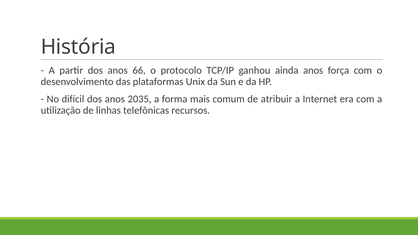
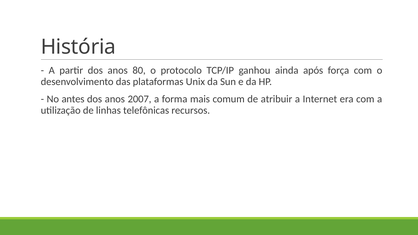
66: 66 -> 80 (139, 70)
ainda anos: anos -> após (313, 70)
difícil: difícil -> antes (73, 99)
2035: 2035 -> 2007 (140, 99)
